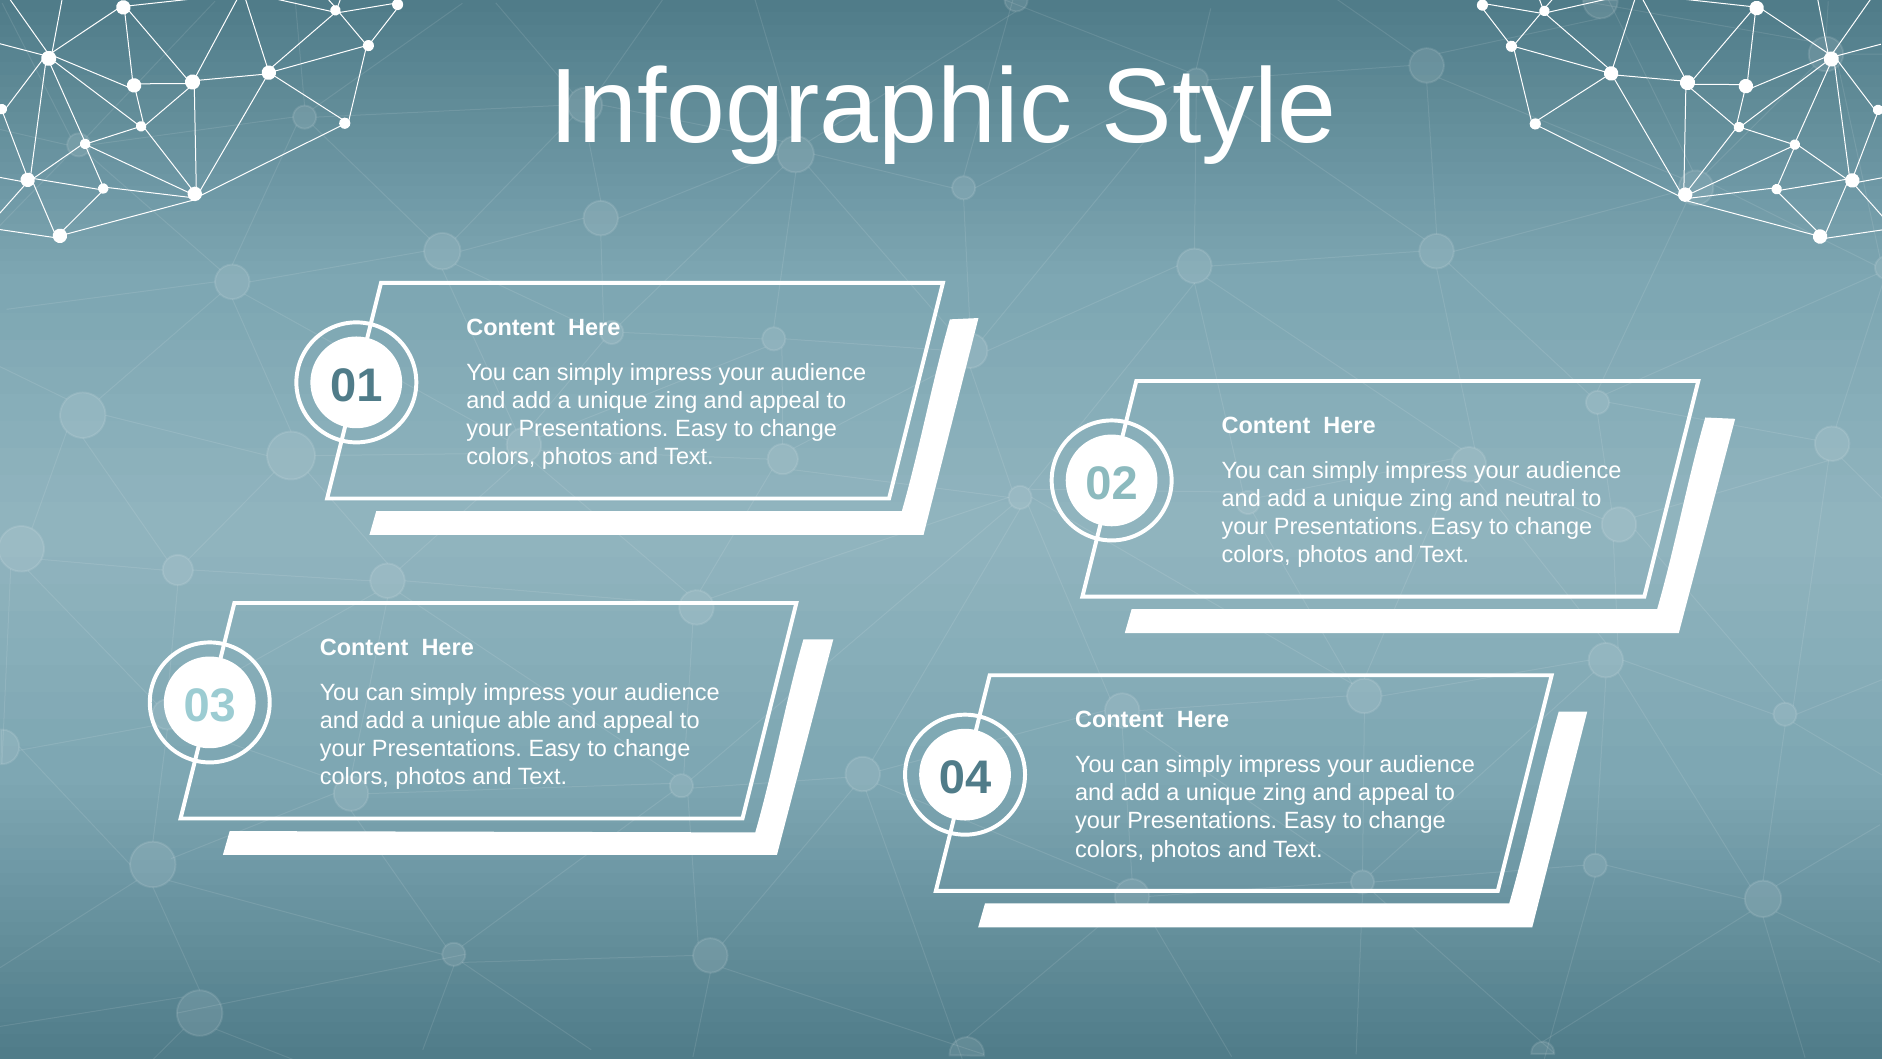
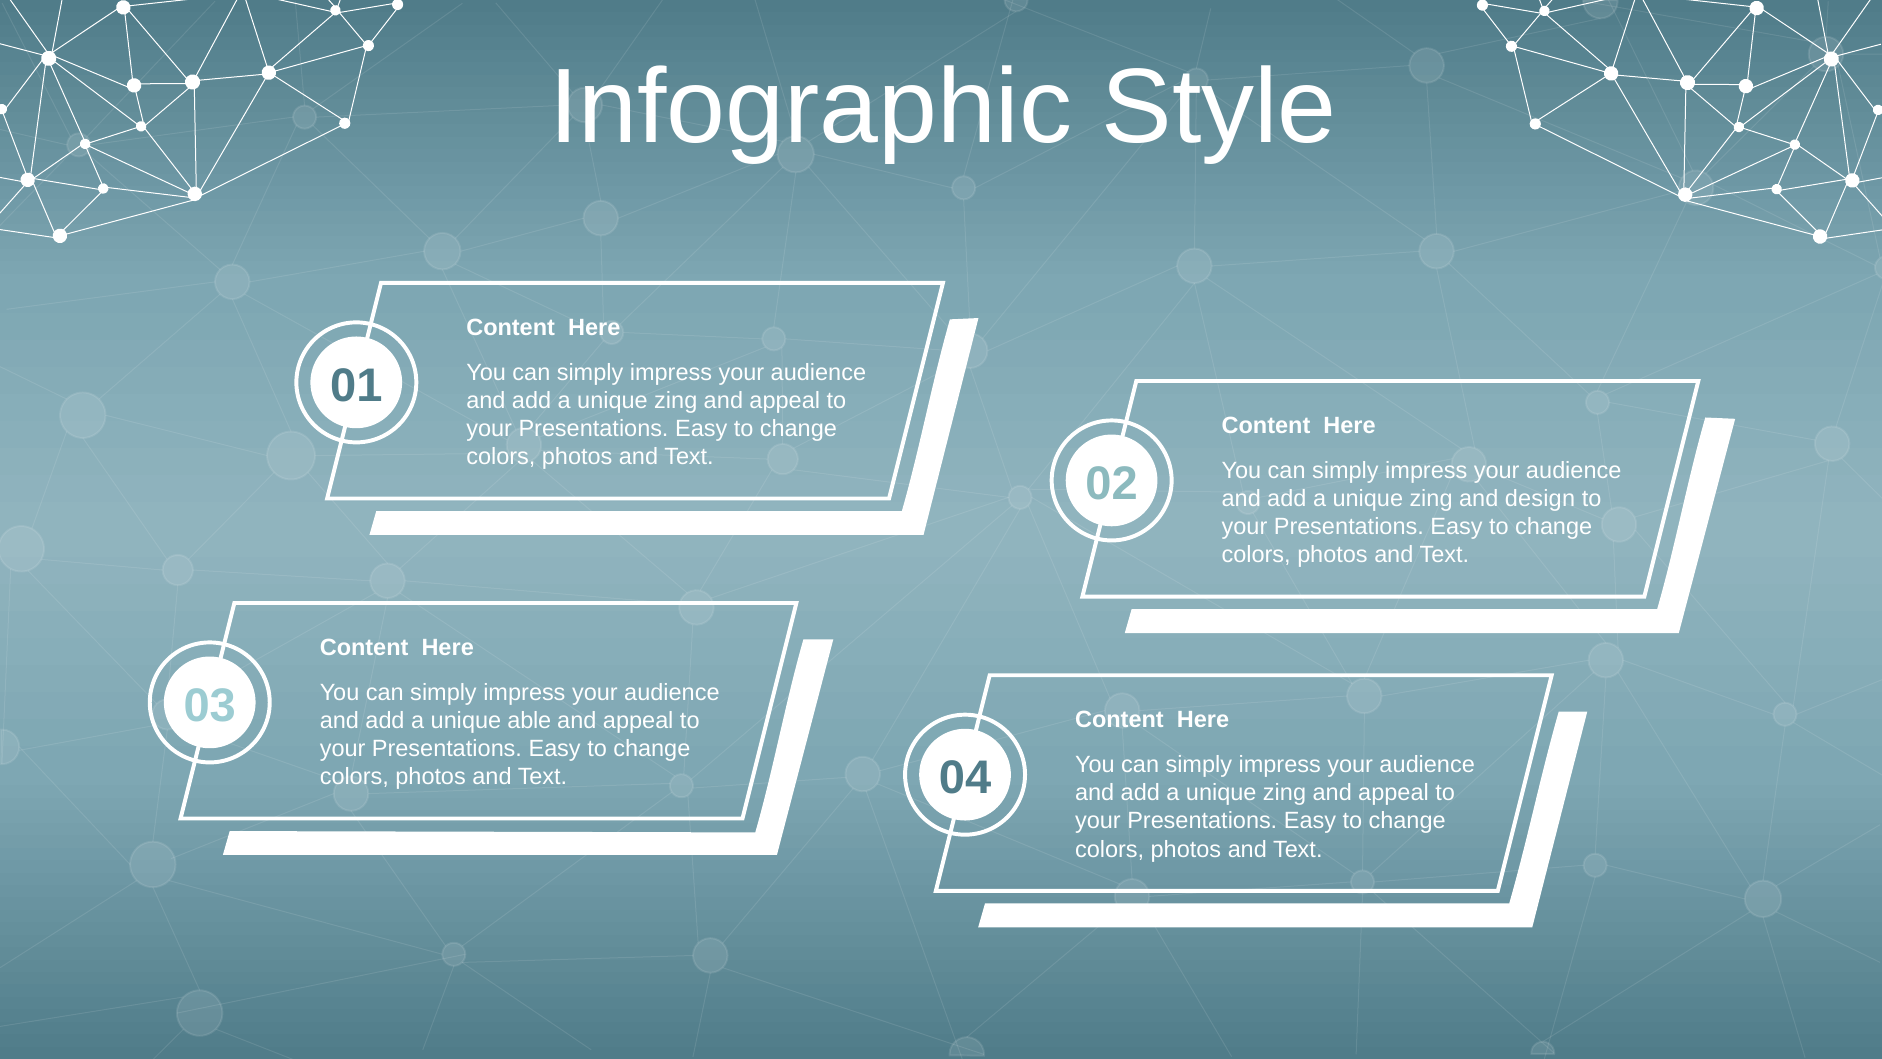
neutral: neutral -> design (1540, 498)
